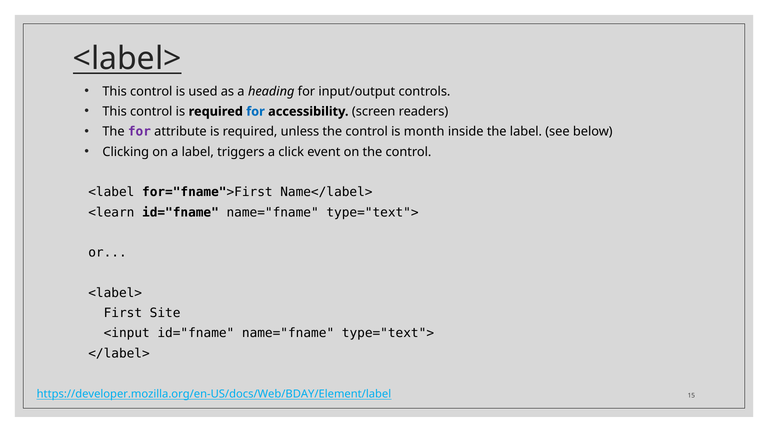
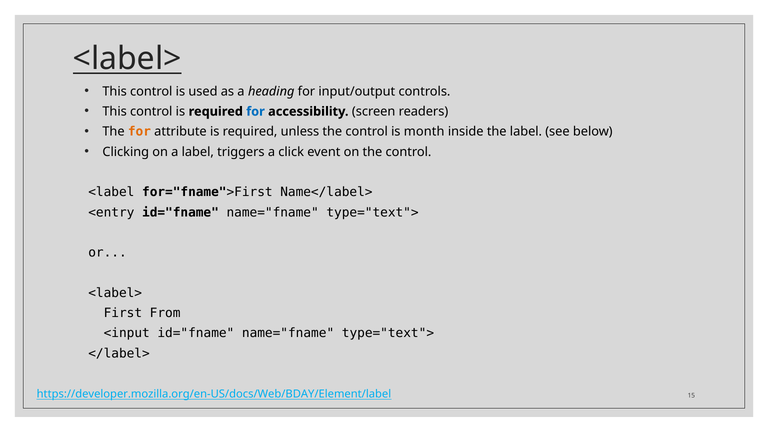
for colour: purple -> orange (139, 132)
<learn: <learn -> <entry (111, 212)
Site: Site -> From (165, 313)
